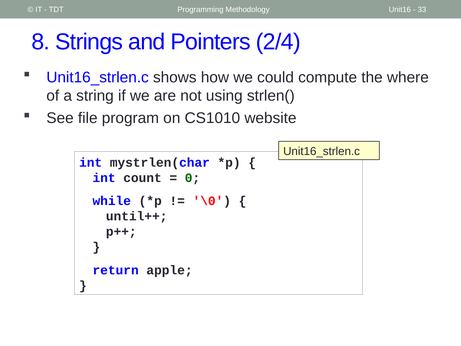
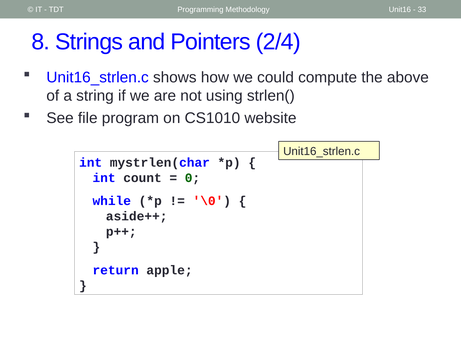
where: where -> above (408, 77)
until++: until++ -> aside++ (137, 216)
